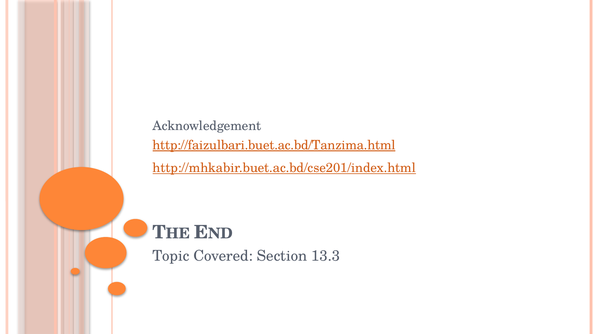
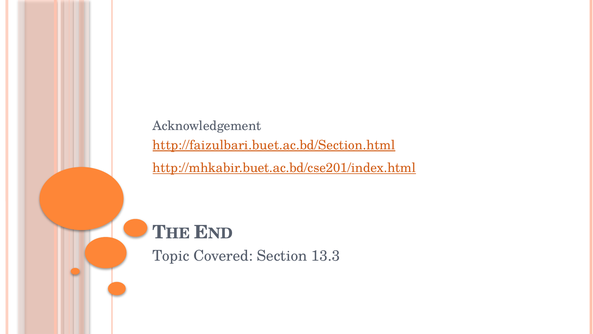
http://faizulbari.buet.ac.bd/Tanzima.html: http://faizulbari.buet.ac.bd/Tanzima.html -> http://faizulbari.buet.ac.bd/Section.html (274, 145)
